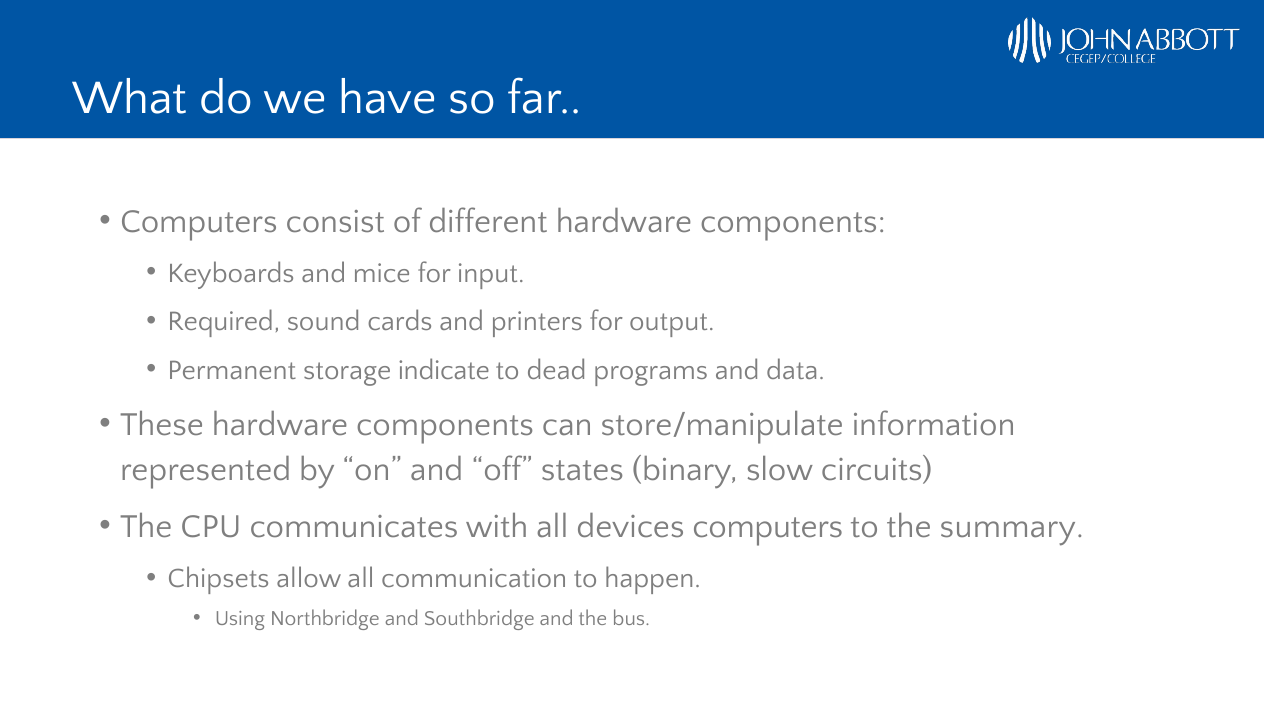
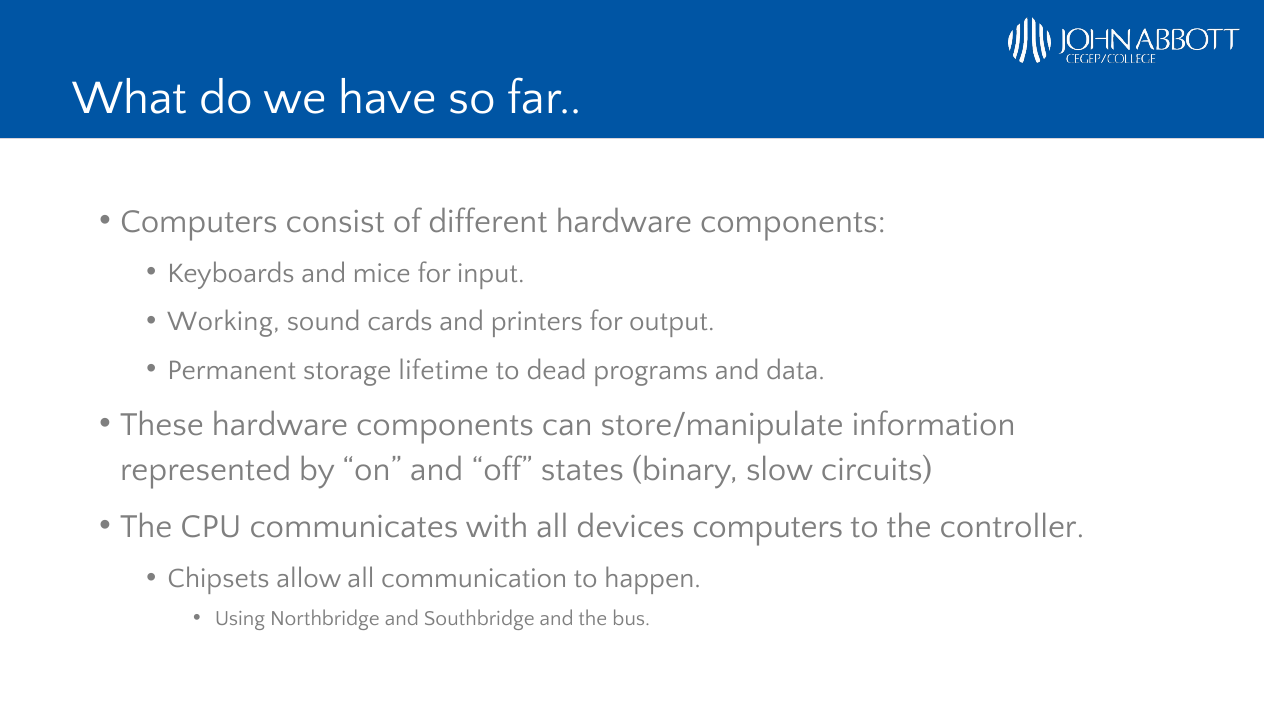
Required: Required -> Working (224, 322)
indicate: indicate -> lifetime (444, 370)
summary: summary -> controller (1012, 527)
